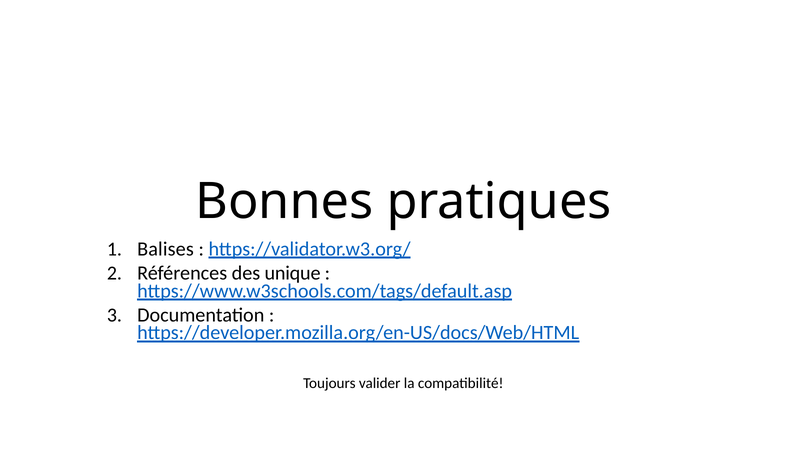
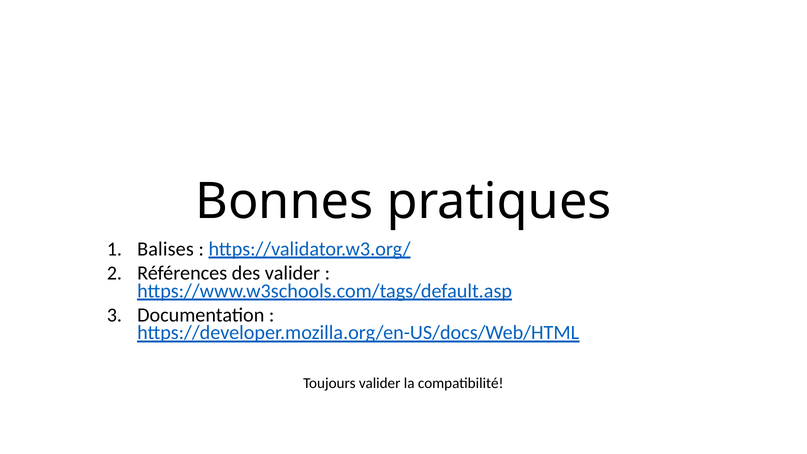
des unique: unique -> valider (292, 273)
